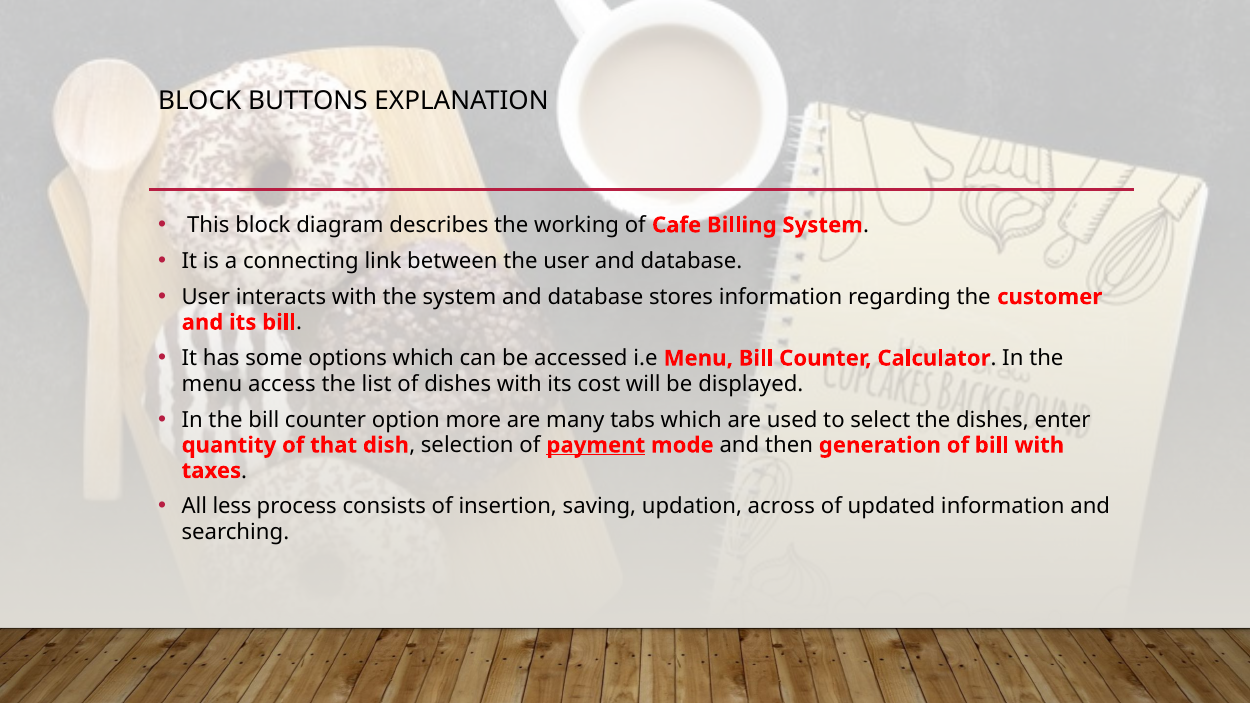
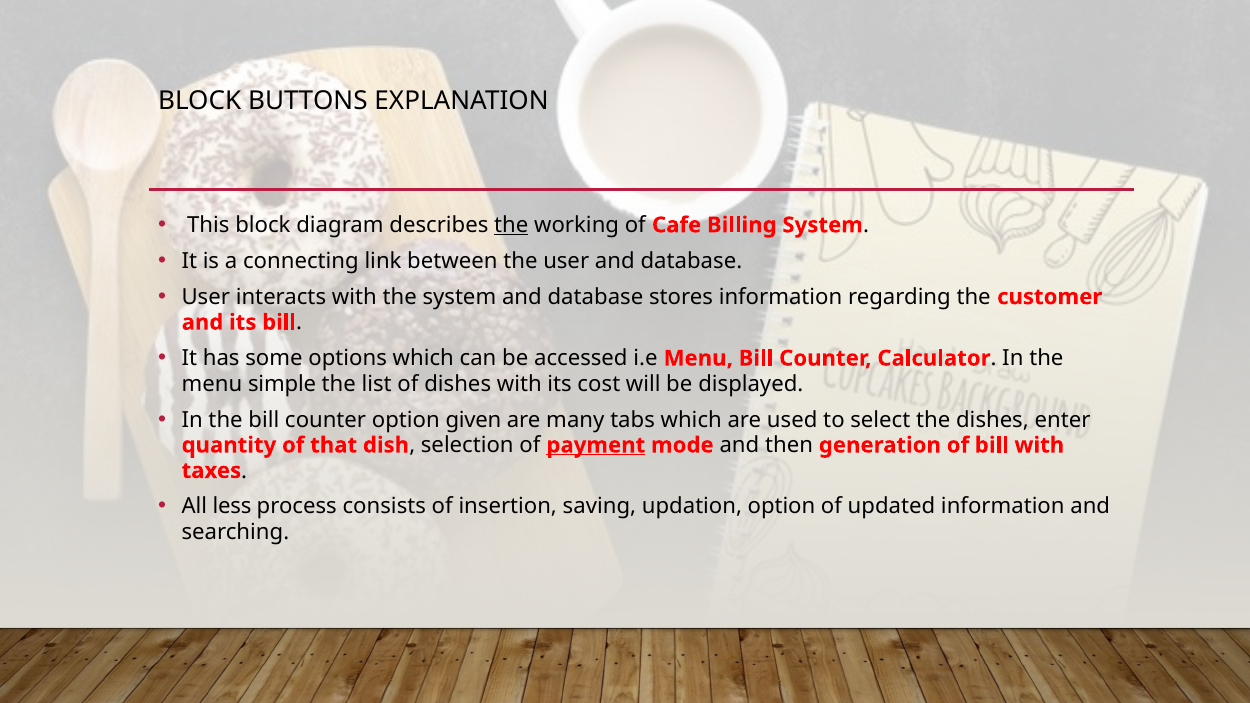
the underline: none -> present (511, 225)
access: access -> simple (282, 384)
more: more -> given (473, 420)
updation across: across -> option (781, 507)
